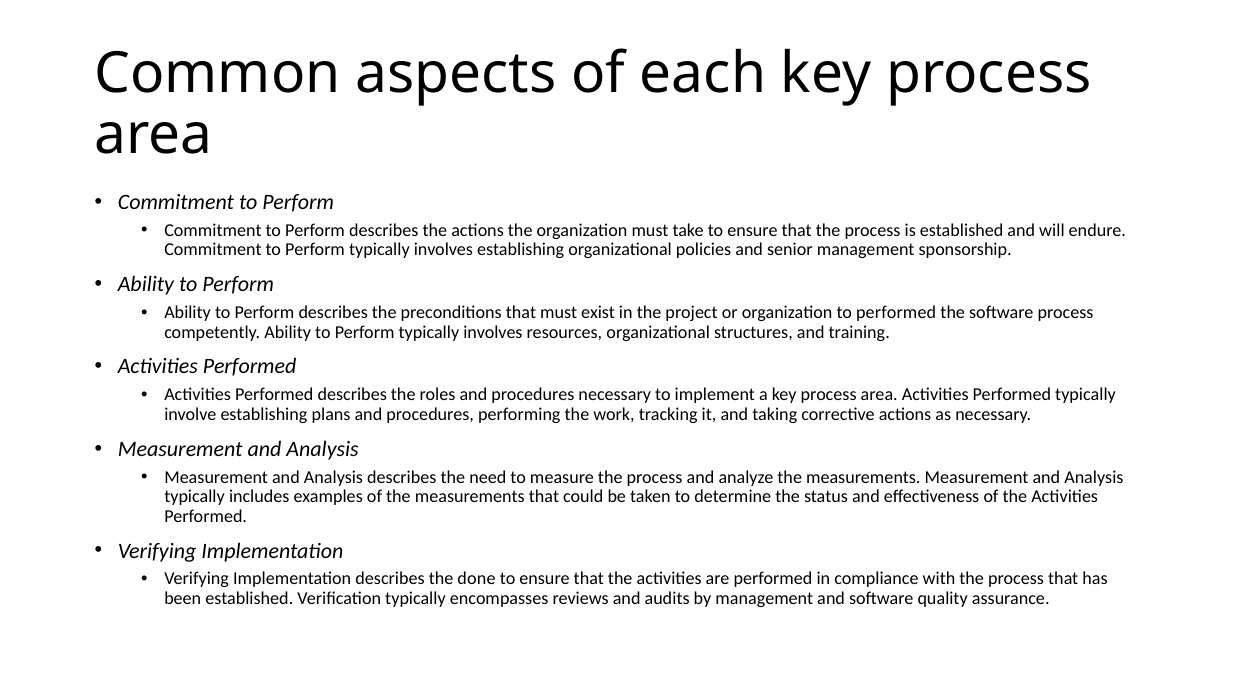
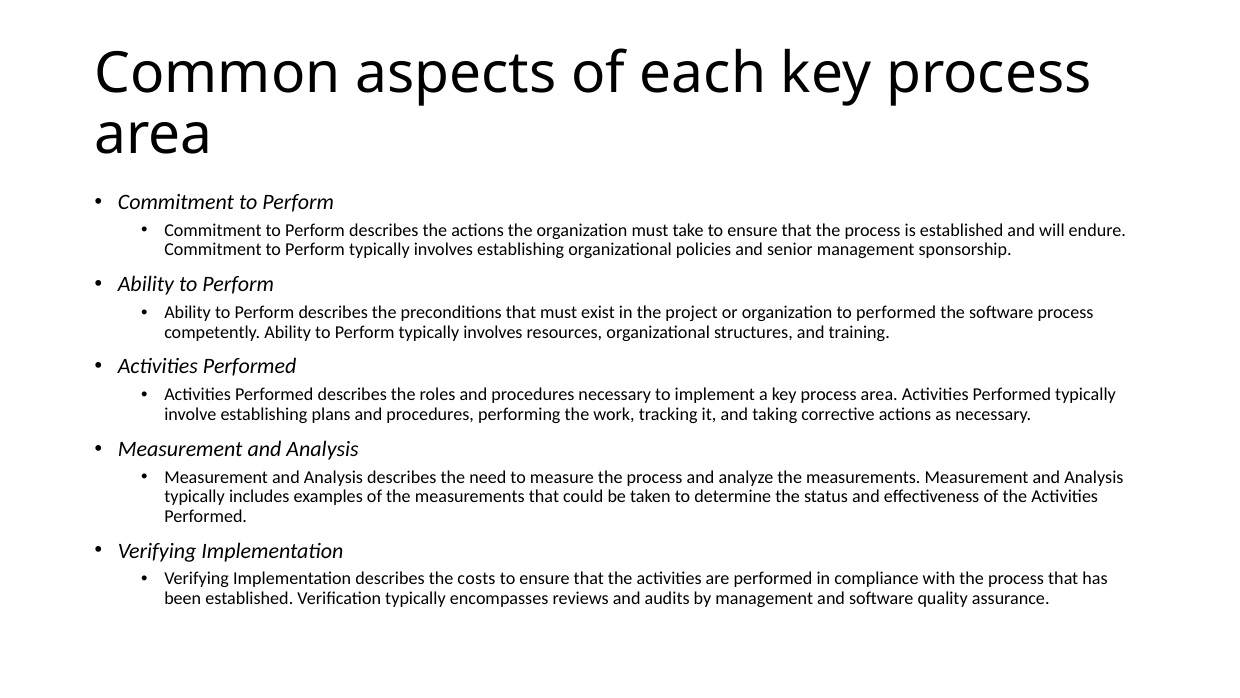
done: done -> costs (477, 578)
